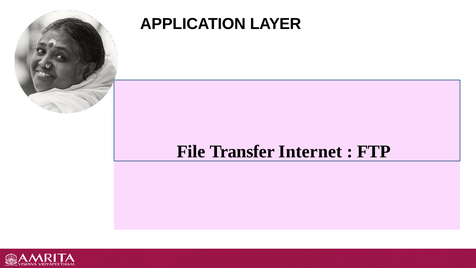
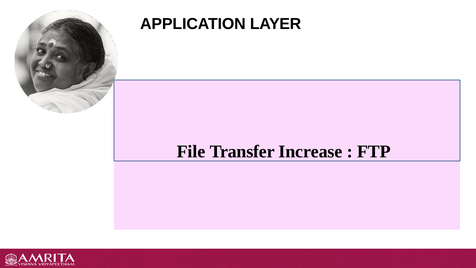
Internet: Internet -> Increase (311, 151)
